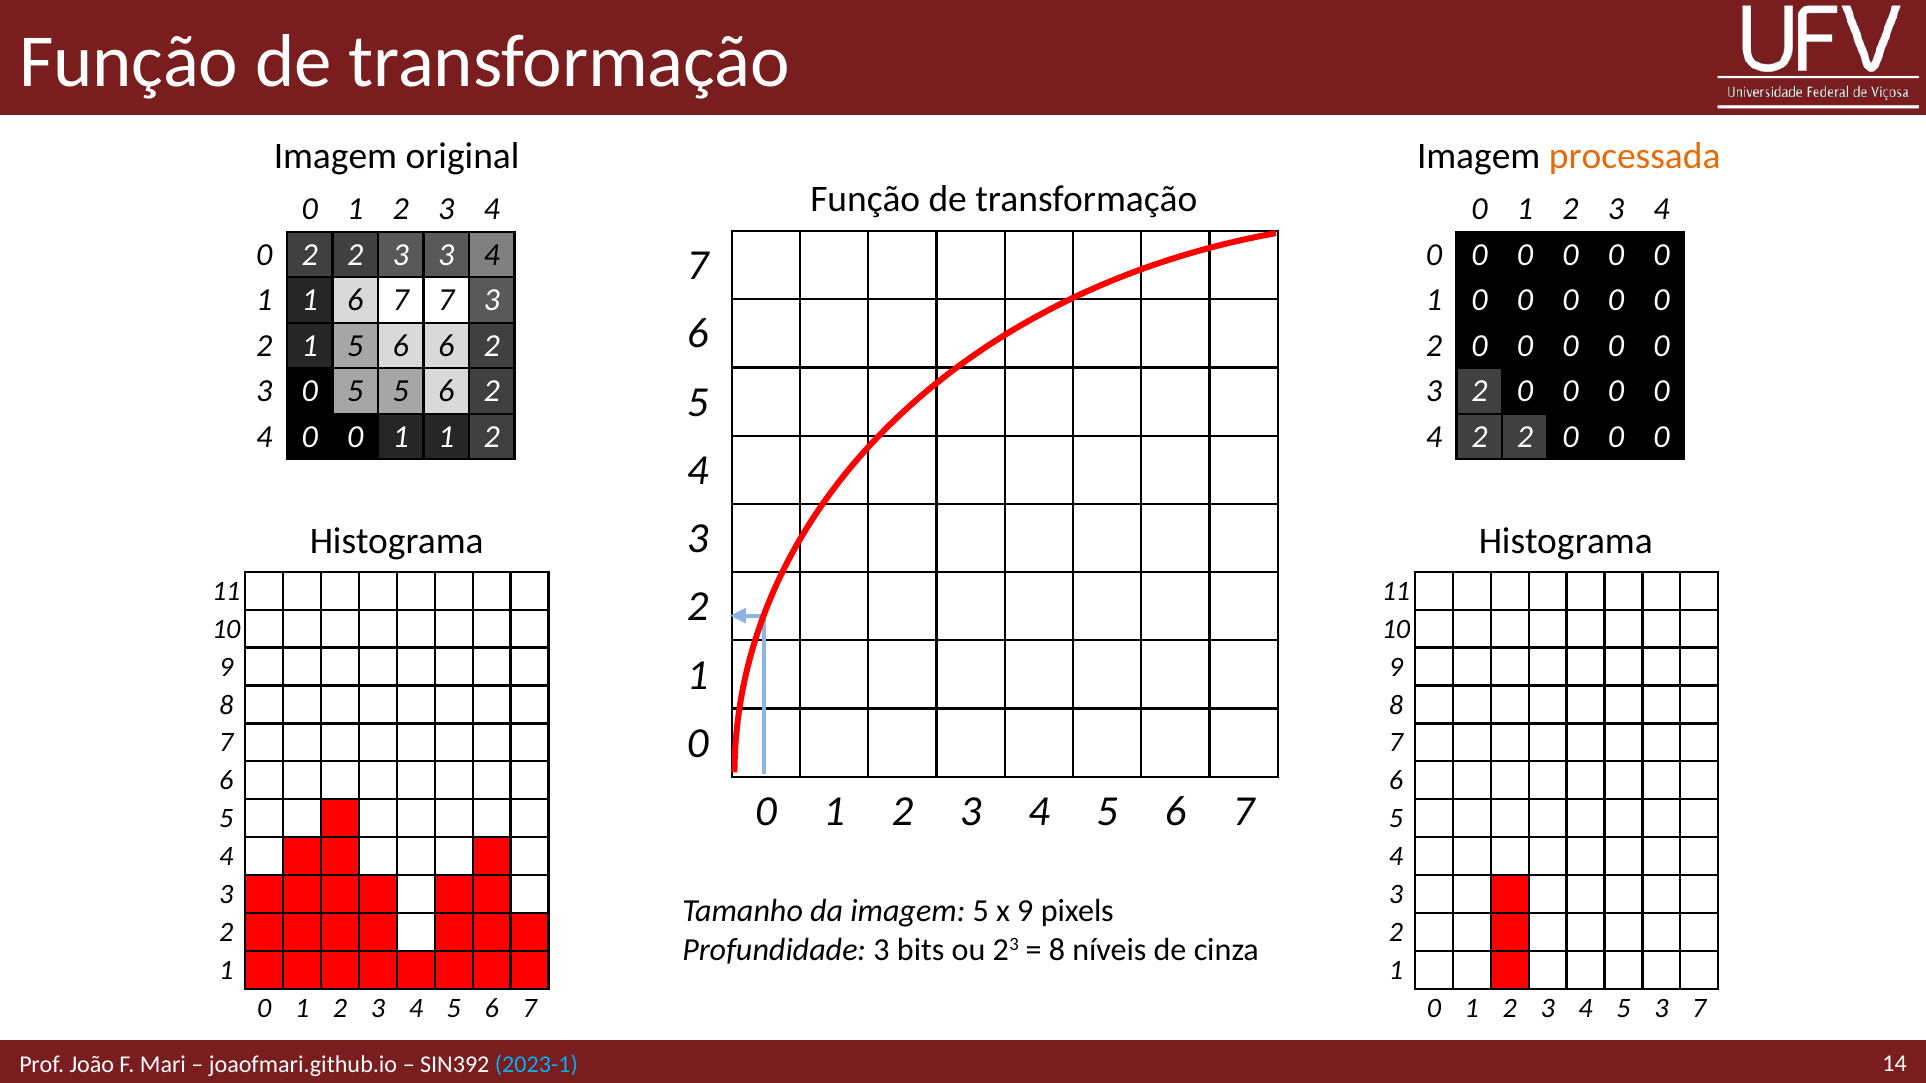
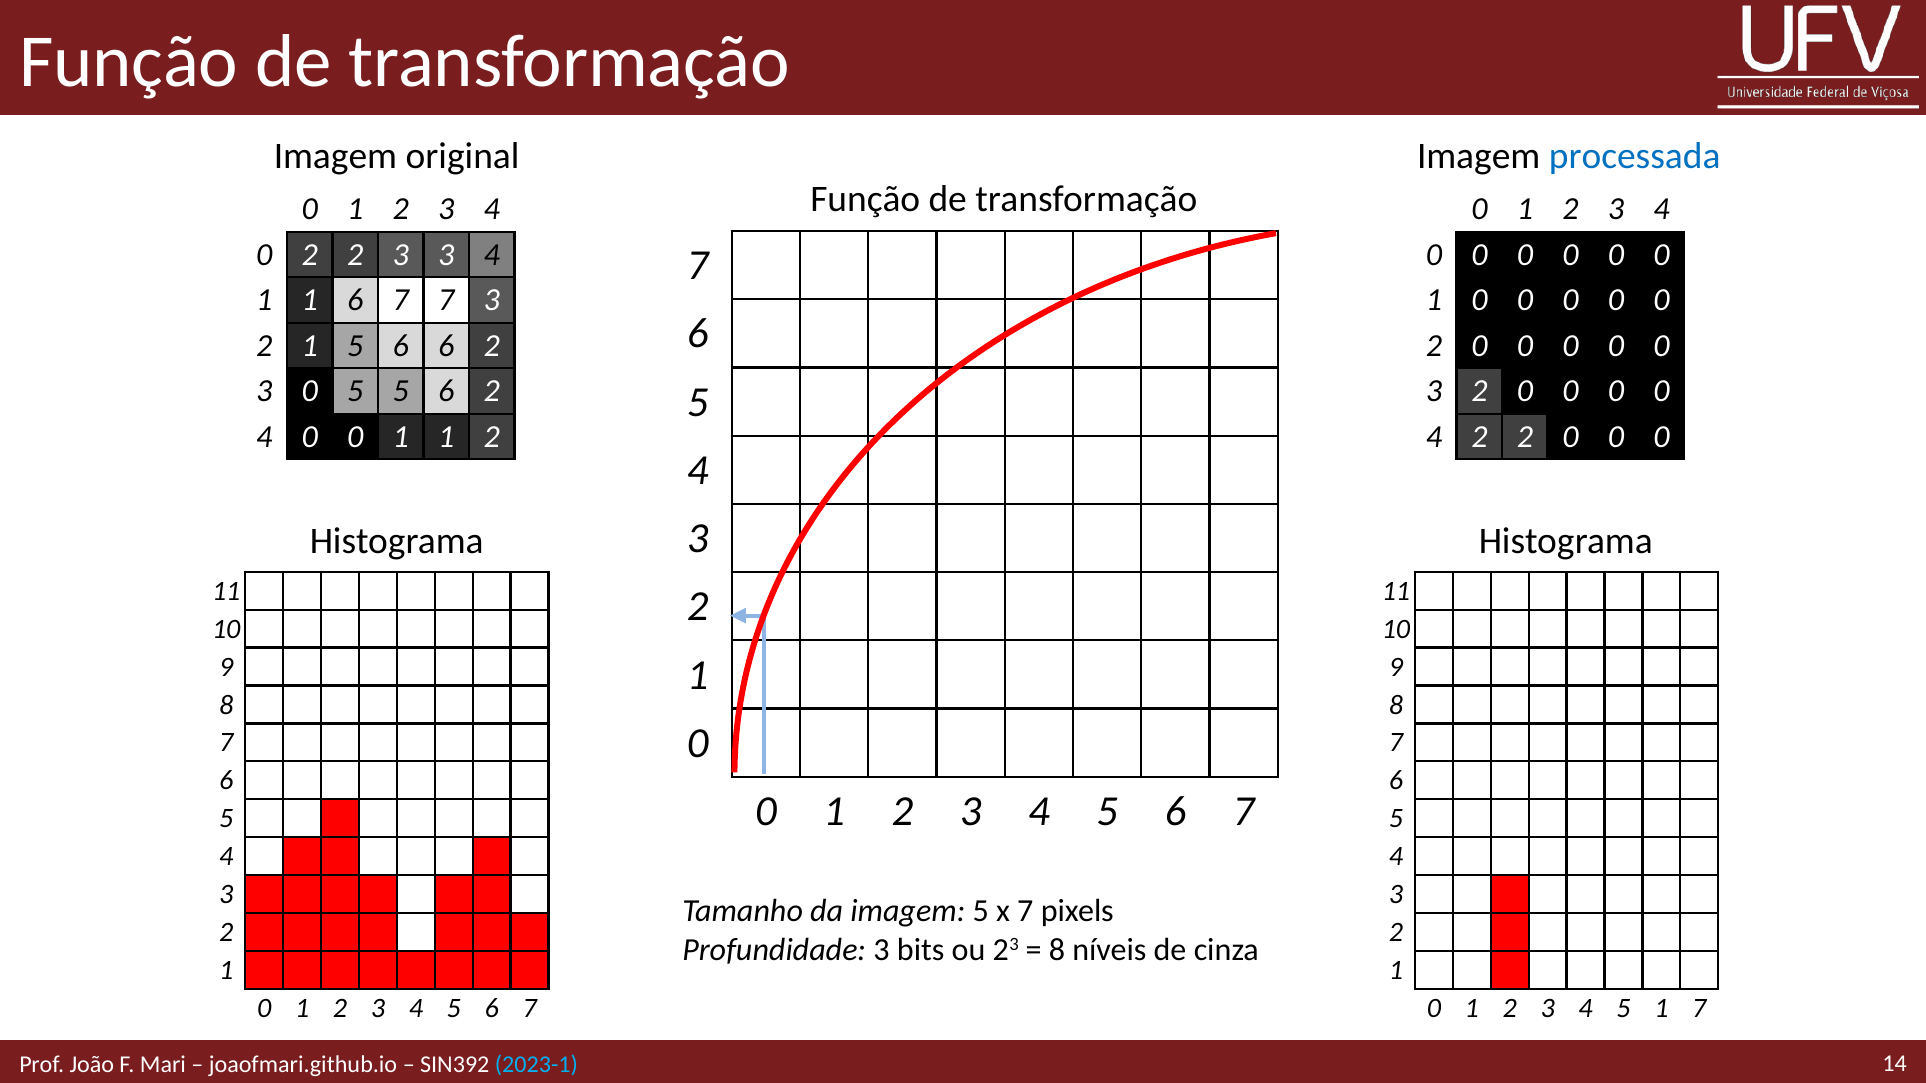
processada colour: orange -> blue (1635, 156)
x 9: 9 -> 7 (1025, 911)
5 3: 3 -> 1 (1661, 1008)
